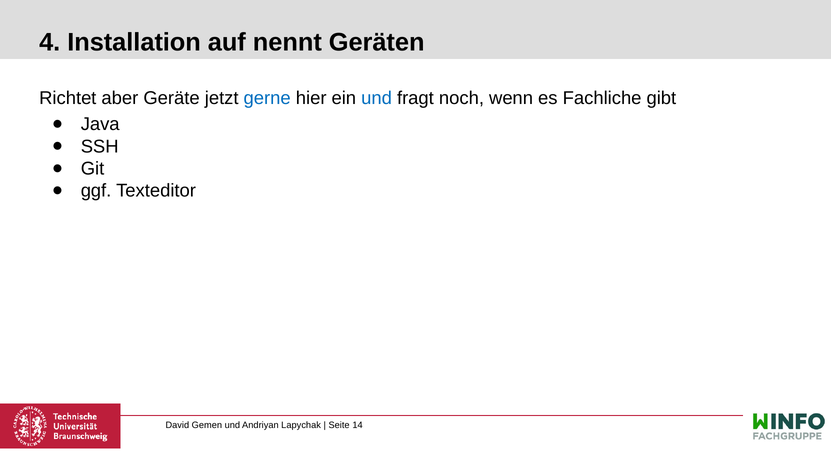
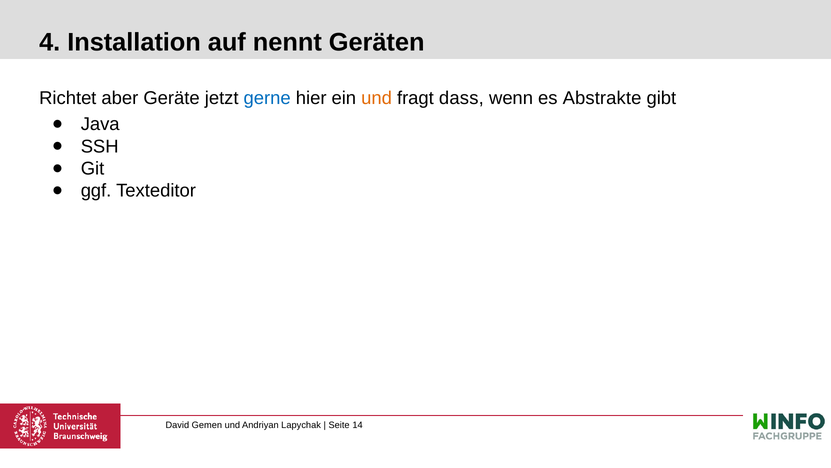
und colour: blue -> orange (377, 98)
noch: noch -> dass (461, 98)
Fachliche: Fachliche -> Abstrakte (602, 98)
